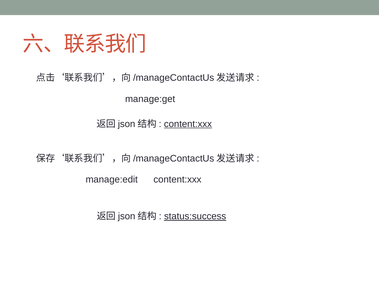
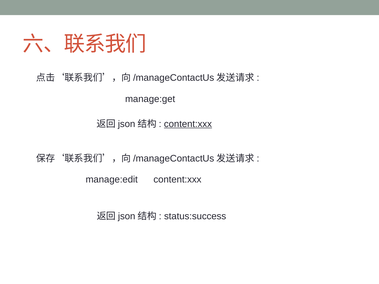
status:success underline: present -> none (195, 216)
